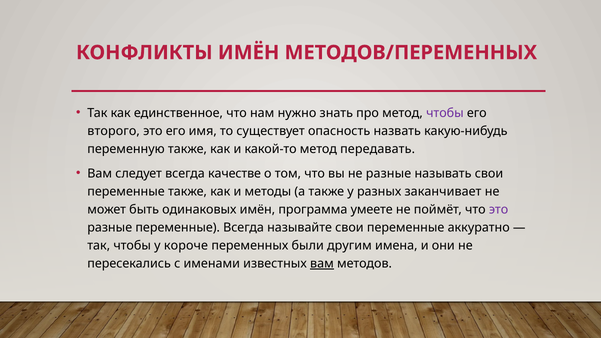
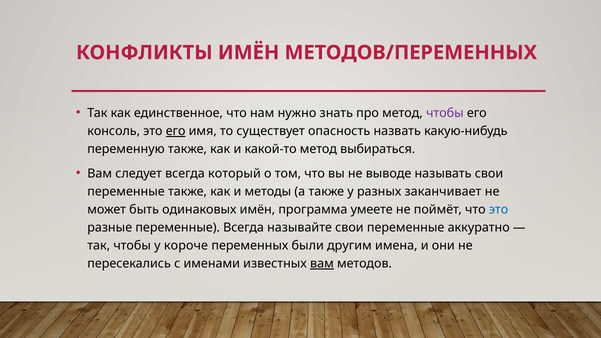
второго: второго -> консоль (114, 131)
его underline: none -> present (176, 131)
передавать: передавать -> выбираться (378, 149)
качестве: качестве -> который (234, 173)
не разные: разные -> выводе (389, 173)
это colour: purple -> blue (499, 210)
